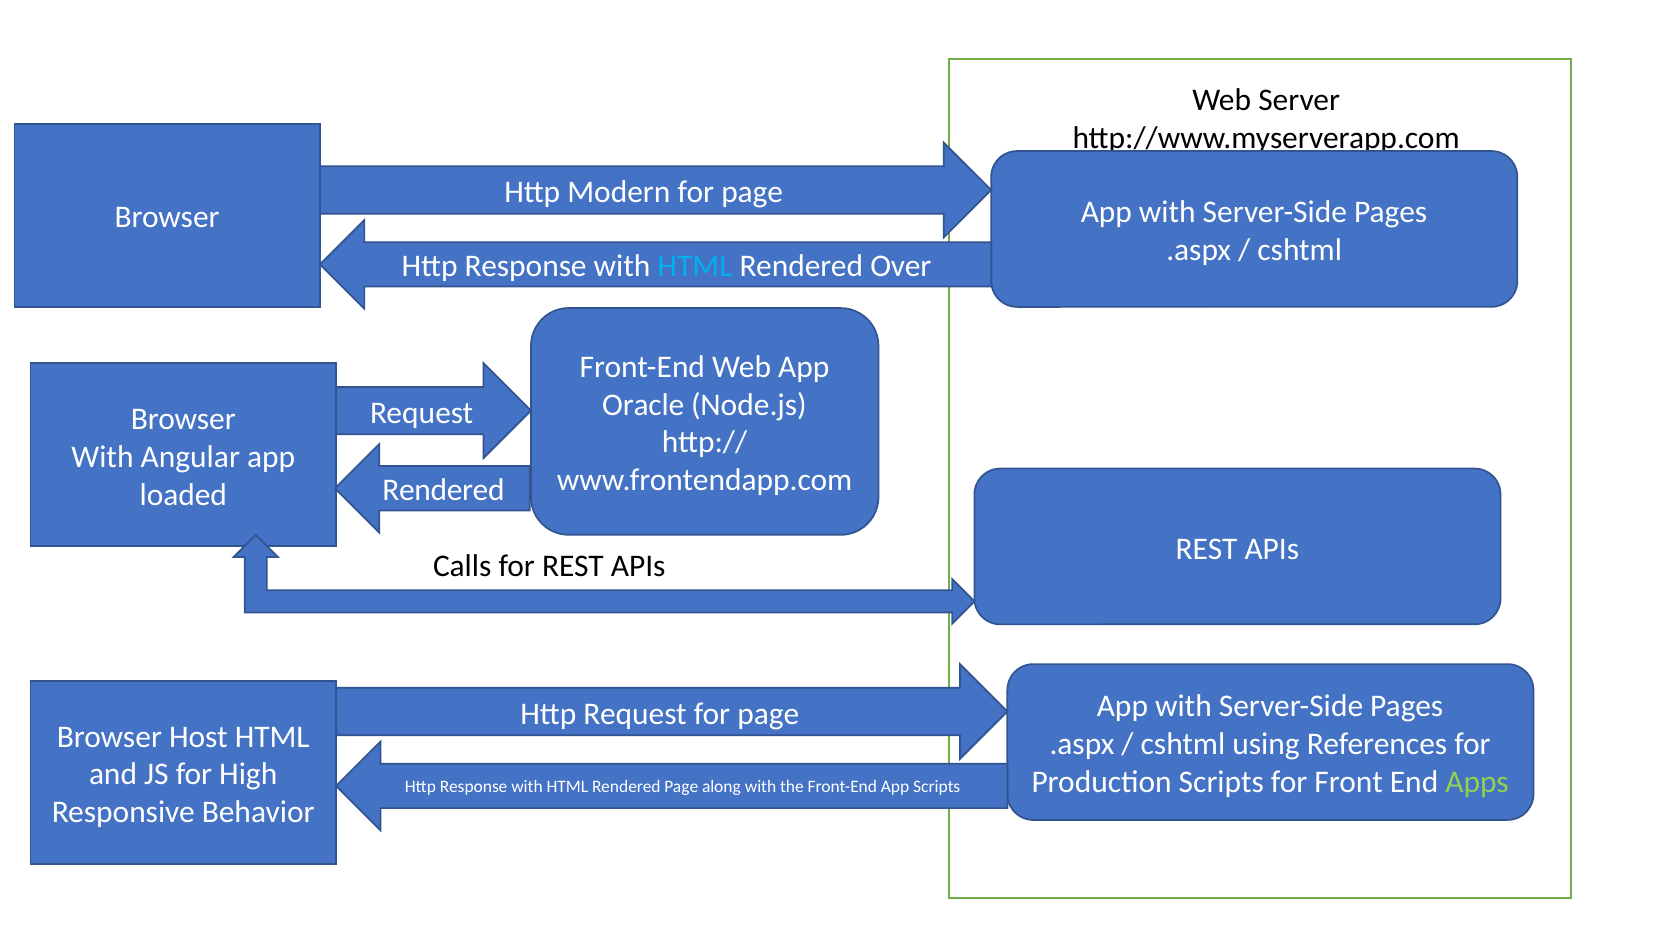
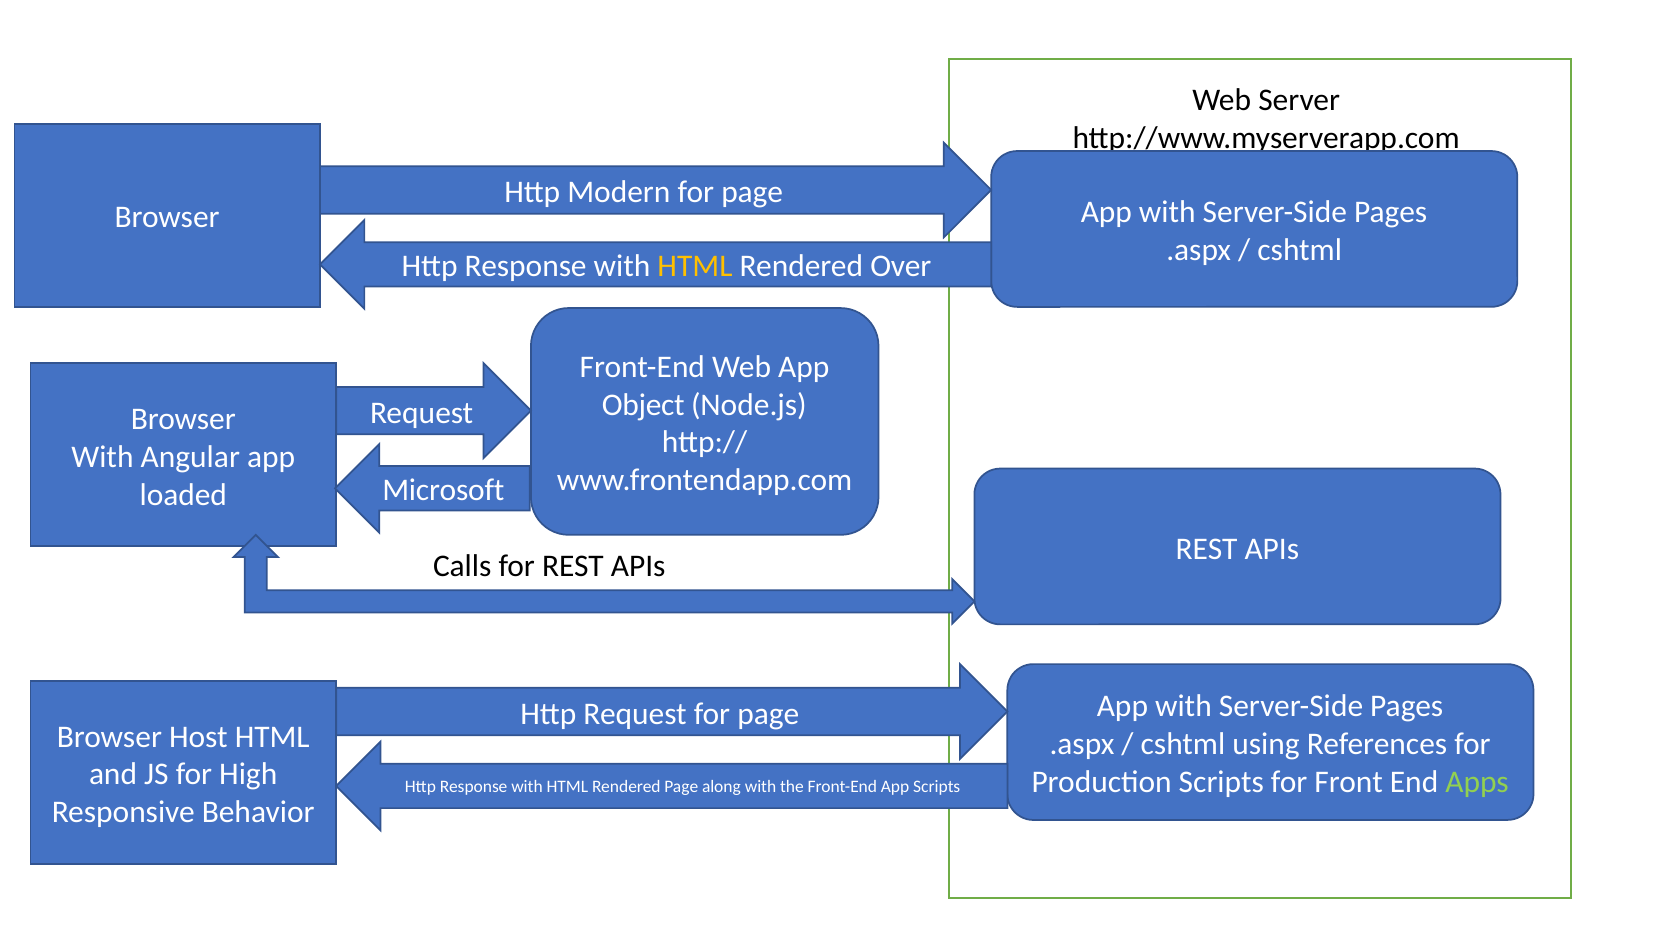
HTML colour: light blue -> yellow (695, 266)
Oracle: Oracle -> Object (643, 405)
Rendered: Rendered -> Microsoft (443, 490)
